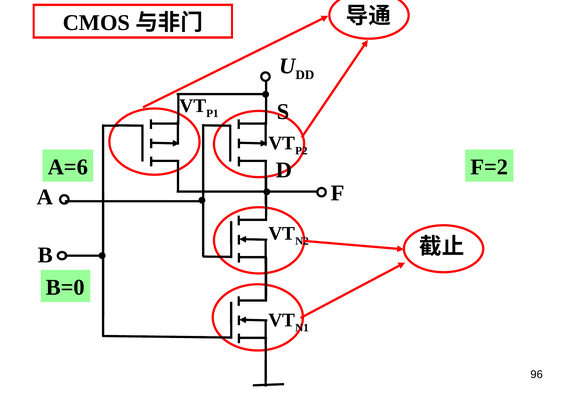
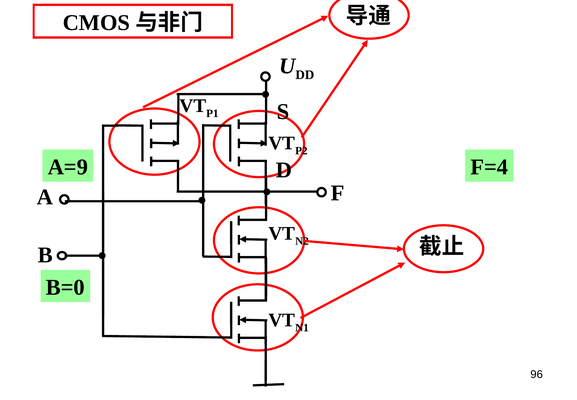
A=6: A=6 -> A=9 (68, 167)
F=2: F=2 -> F=4 (489, 167)
